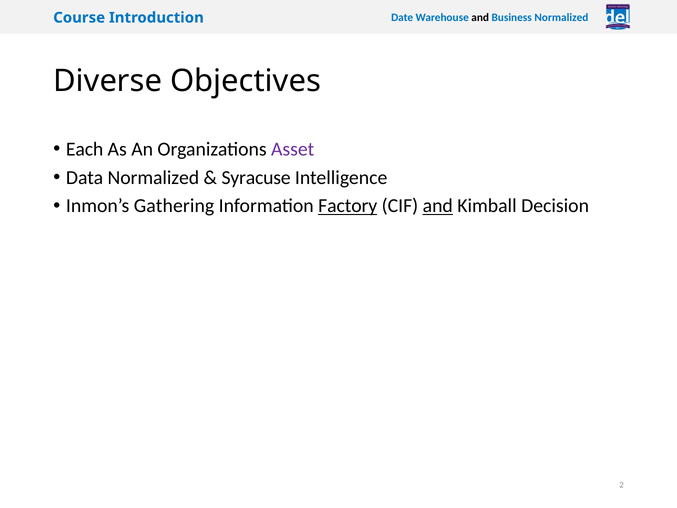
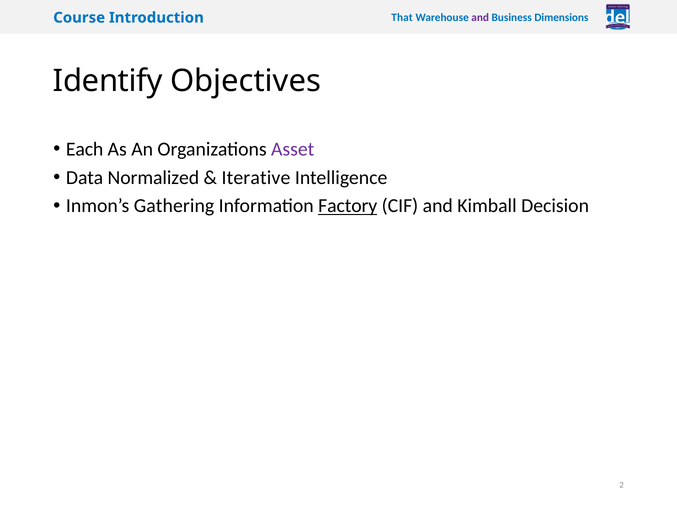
Date: Date -> That (402, 17)
and colour: black -> purple (480, 17)
Business Normalized: Normalized -> Dimensions (561, 17)
Diverse: Diverse -> Identify (108, 81)
Syracuse: Syracuse -> Iterative (256, 177)
and underline: present -> none (438, 206)
